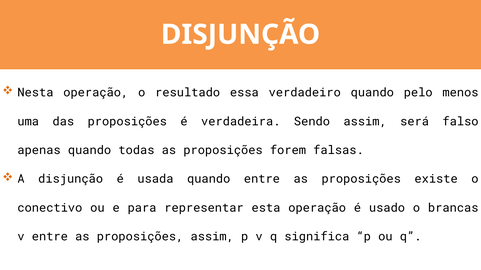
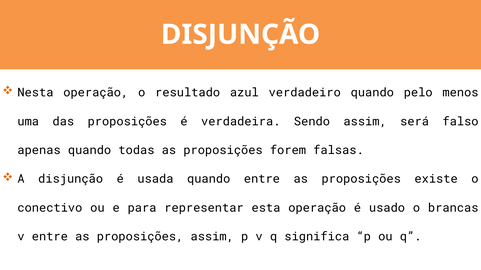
essa: essa -> azul (244, 93)
